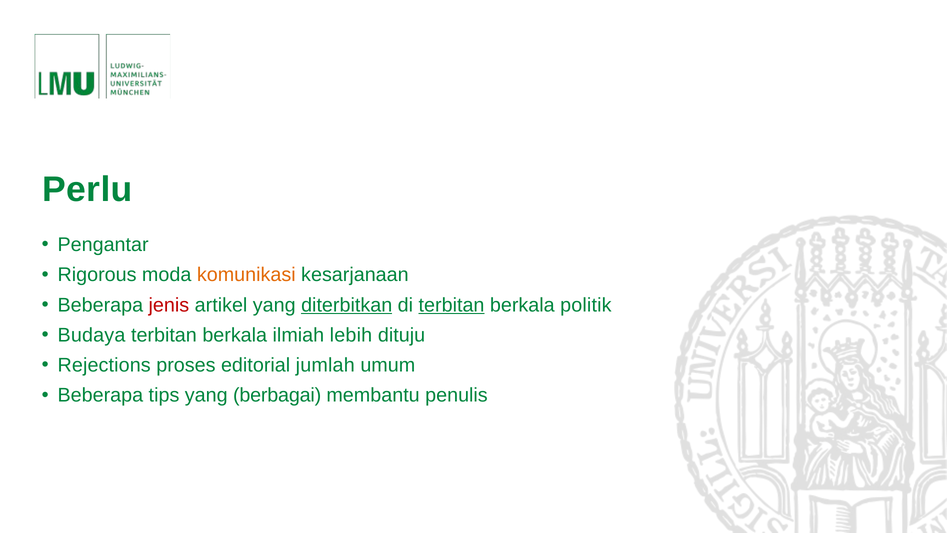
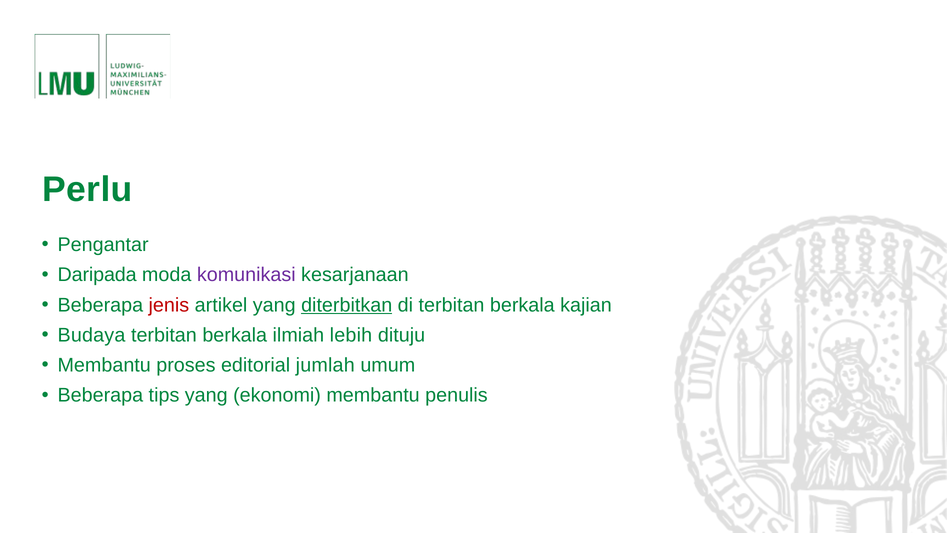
Rigorous: Rigorous -> Daripada (97, 275)
komunikasi colour: orange -> purple (246, 275)
terbitan underline: present -> none (452, 305)
politik: politik -> kajian (586, 305)
Rejections: Rejections -> Membantu (104, 365)
berbagai: berbagai -> ekonomi (277, 395)
